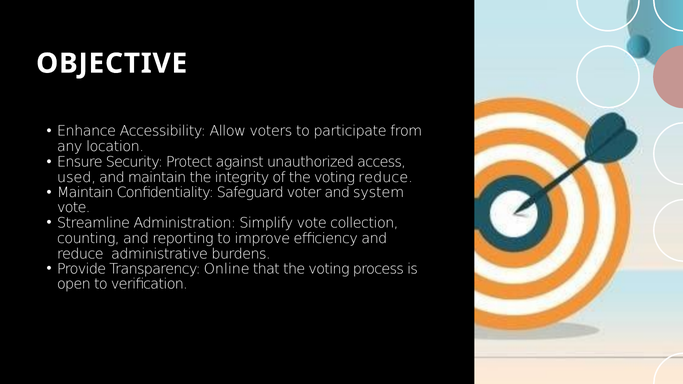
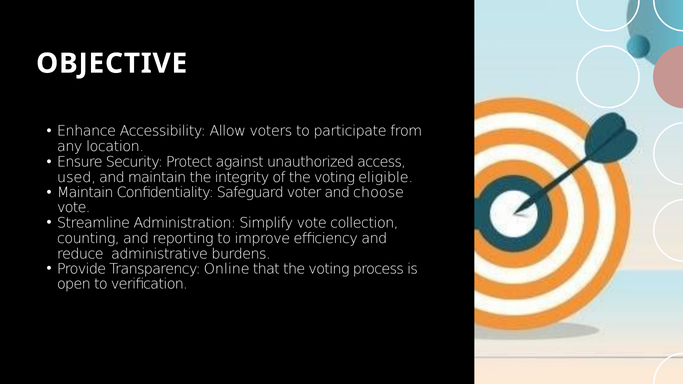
voting reduce: reduce -> eligible (386, 178)
system: system -> choose (379, 193)
